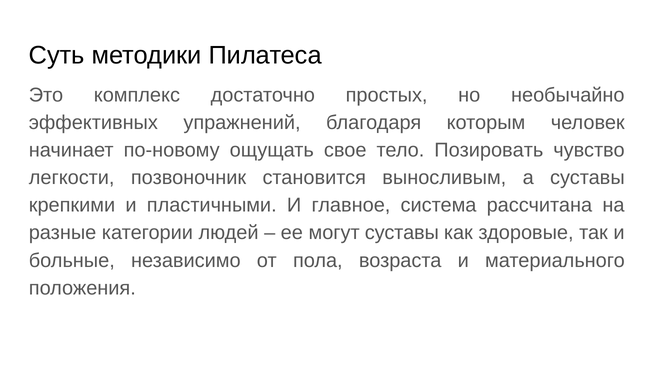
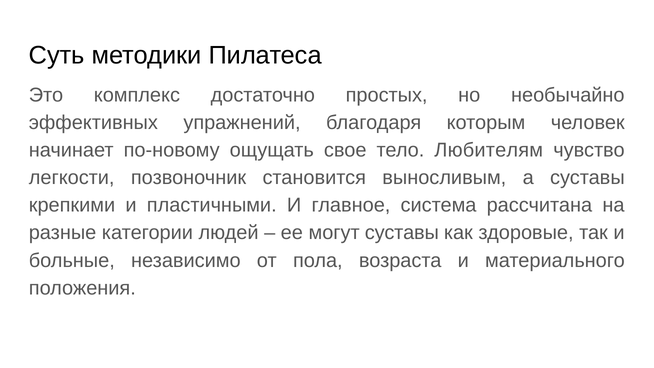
Позировать: Позировать -> Любителям (489, 150)
